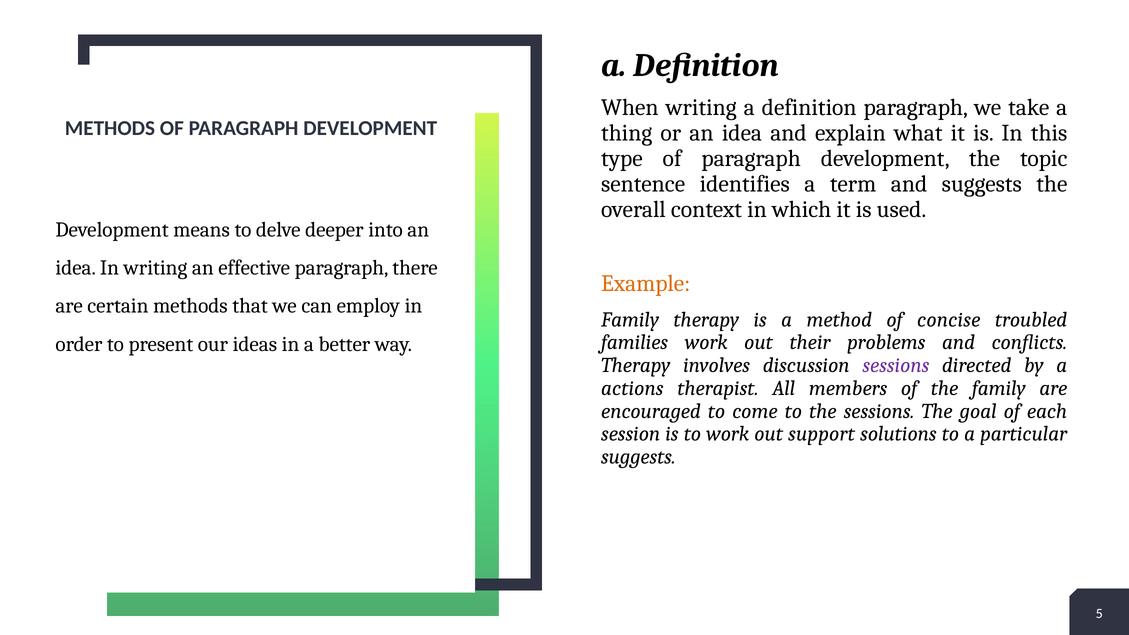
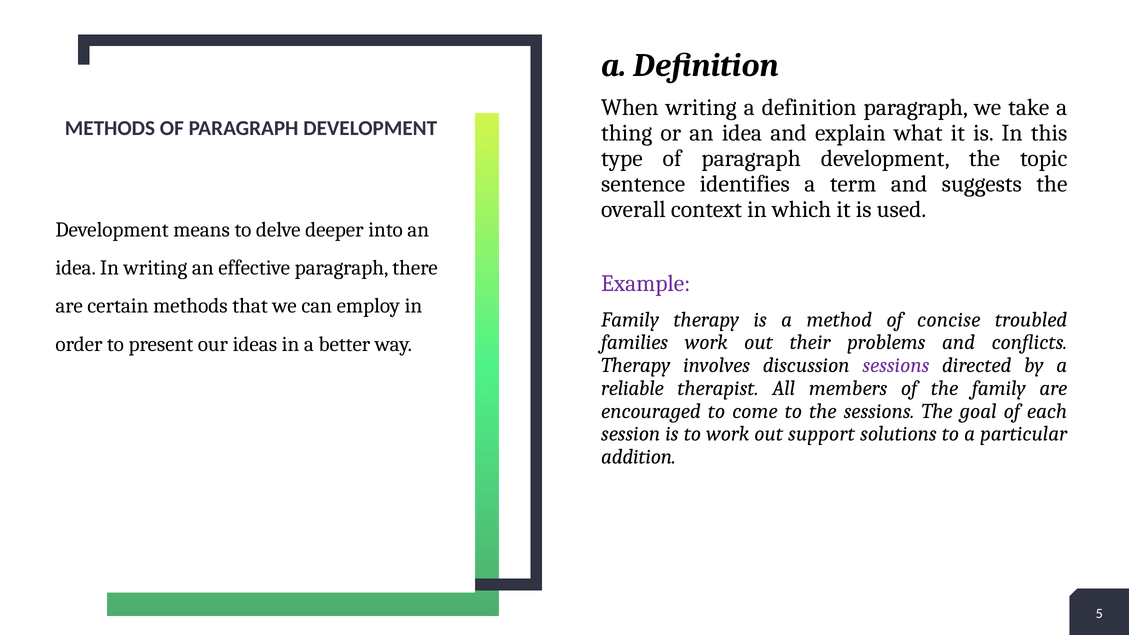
Example colour: orange -> purple (646, 284)
actions: actions -> reliable (632, 388)
suggests: suggests -> addition (638, 457)
